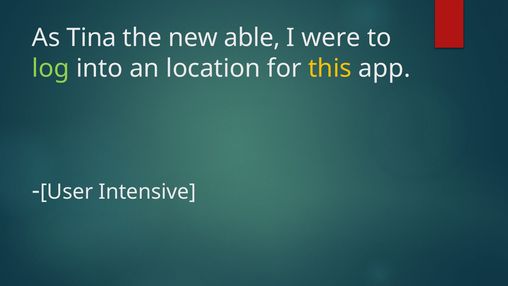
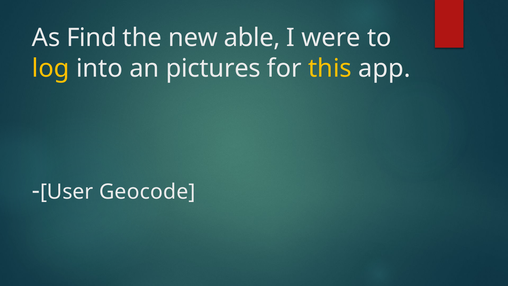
Tina: Tina -> Find (92, 38)
log colour: light green -> yellow (51, 68)
location: location -> pictures (213, 68)
Intensive: Intensive -> Geocode (147, 192)
